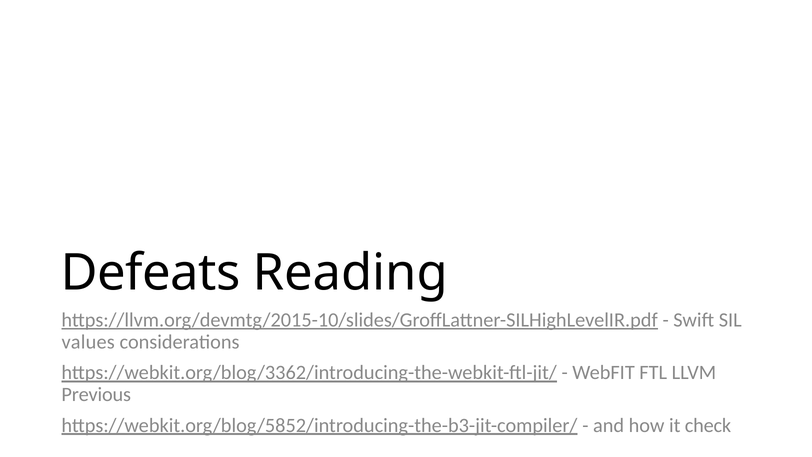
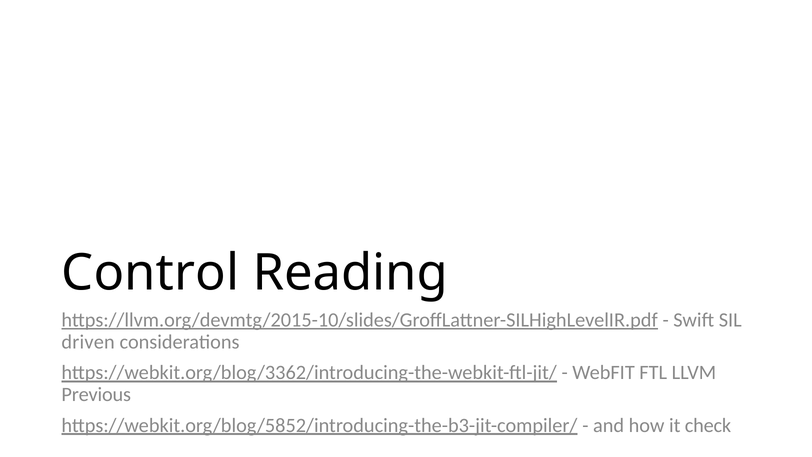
Defeats: Defeats -> Control (150, 273)
values: values -> driven (88, 342)
